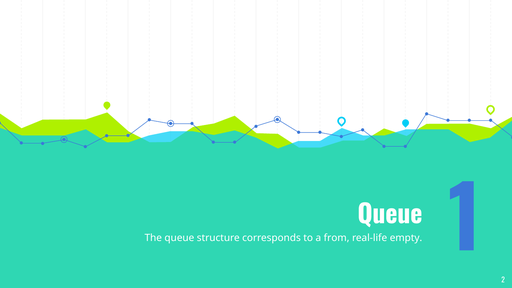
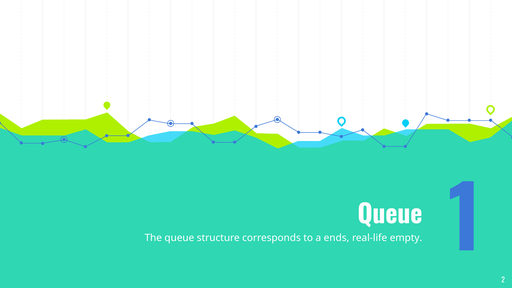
from: from -> ends (337, 238)
